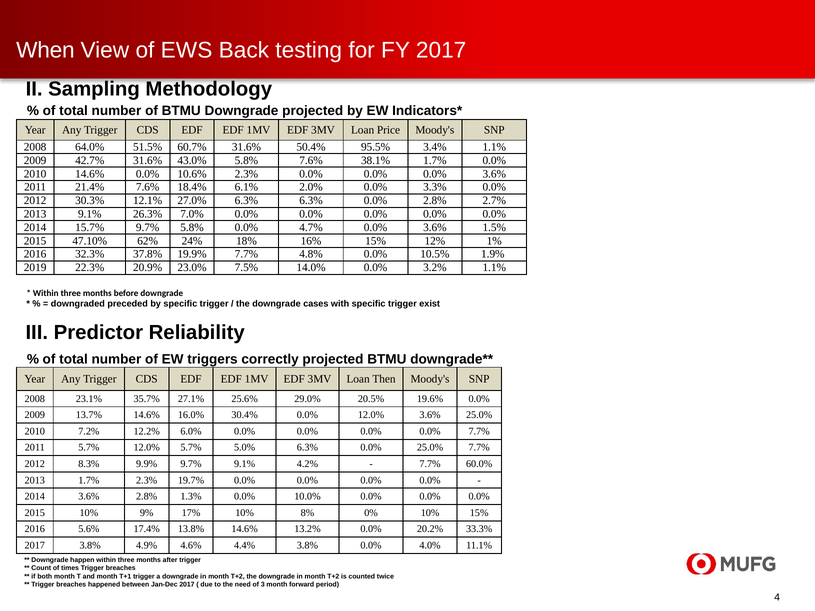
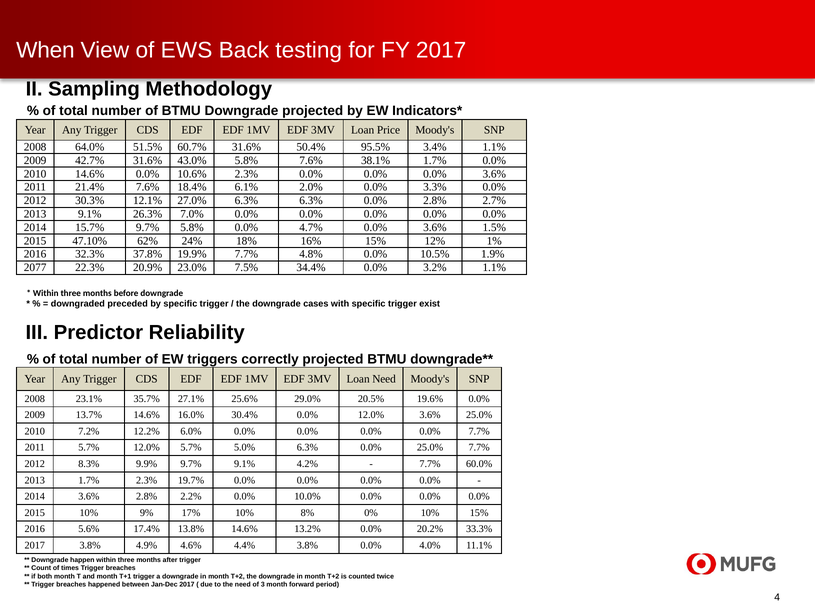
2019: 2019 -> 2077 (35, 268)
14.0%: 14.0% -> 34.4% (311, 268)
Loan Then: Then -> Need (384, 379)
1.3%: 1.3% -> 2.2% (191, 497)
